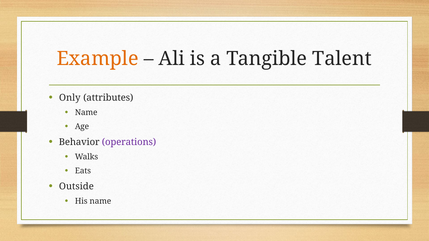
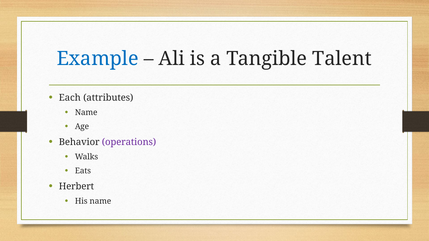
Example colour: orange -> blue (98, 59)
Only: Only -> Each (70, 98)
Outside: Outside -> Herbert (76, 187)
